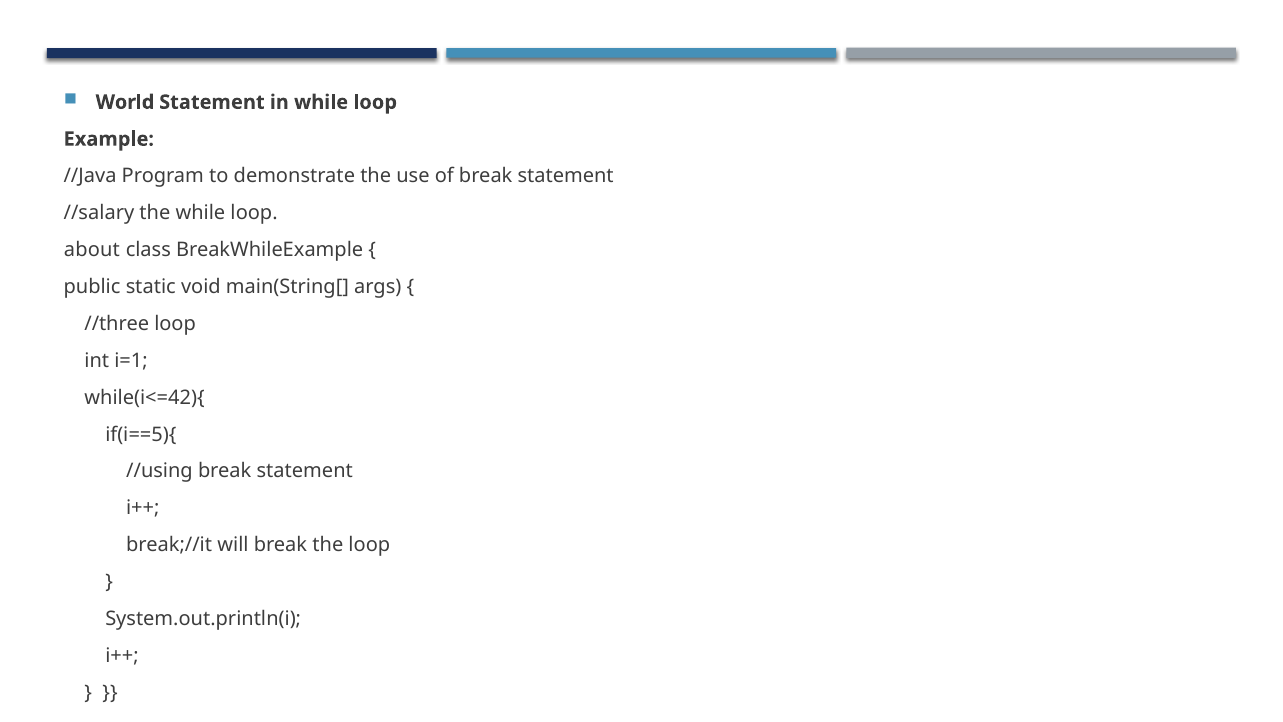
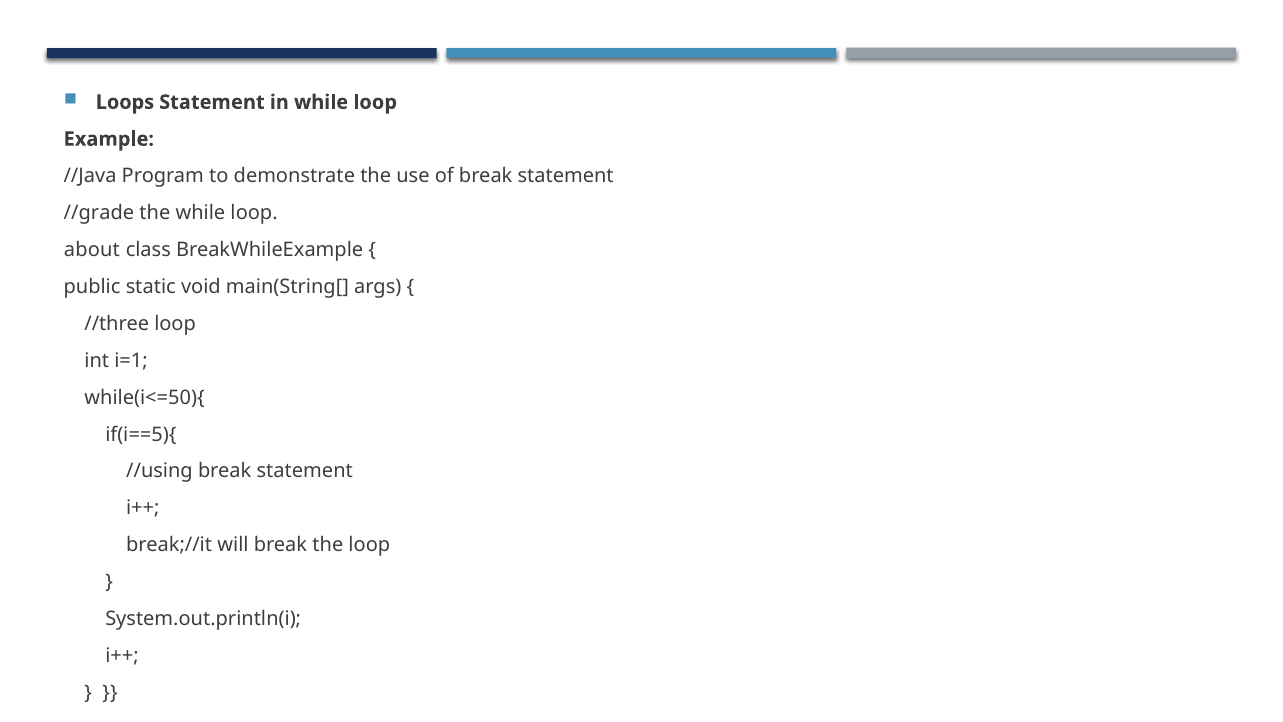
World: World -> Loops (125, 102)
//salary: //salary -> //grade (99, 213)
while(i<=42){: while(i<=42){ -> while(i<=50){ (145, 397)
